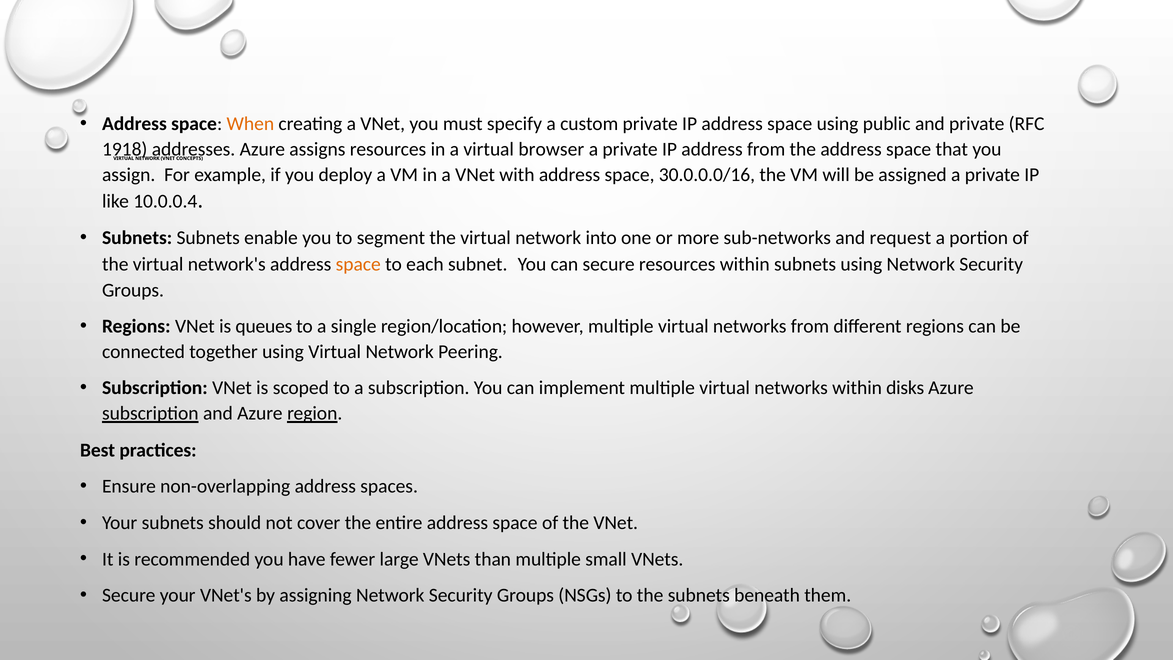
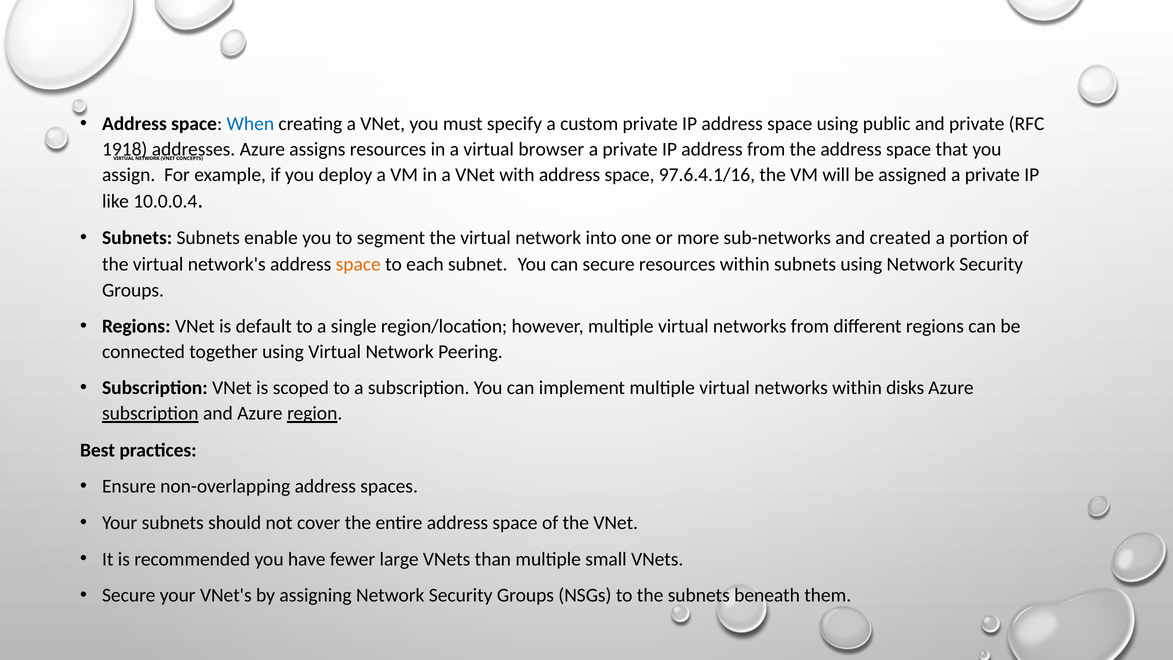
When colour: orange -> blue (250, 124)
30.0.0.0/16: 30.0.0.0/16 -> 97.6.4.1/16 (707, 175)
request: request -> created (900, 238)
queues: queues -> default (264, 326)
